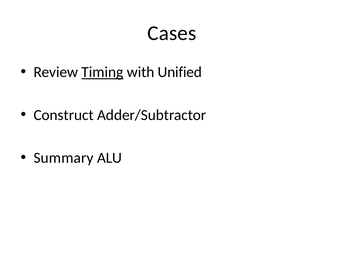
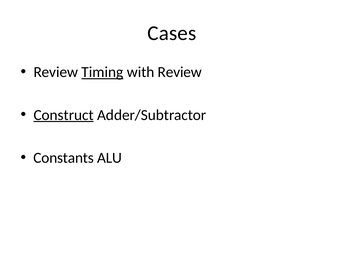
with Unified: Unified -> Review (180, 72)
Construct underline: none -> present (64, 115)
Summary: Summary -> Constants (64, 158)
